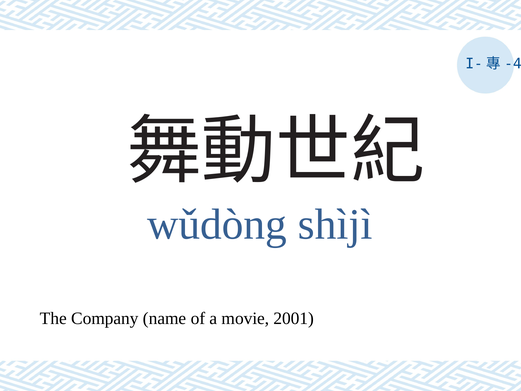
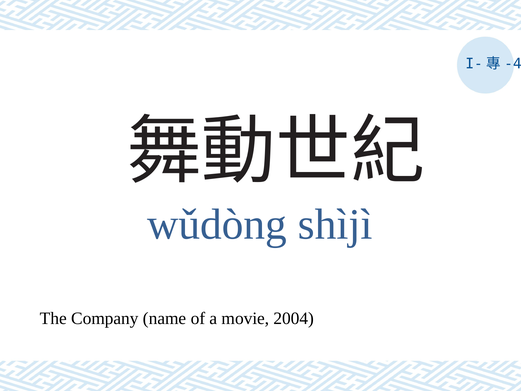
2001: 2001 -> 2004 (294, 318)
